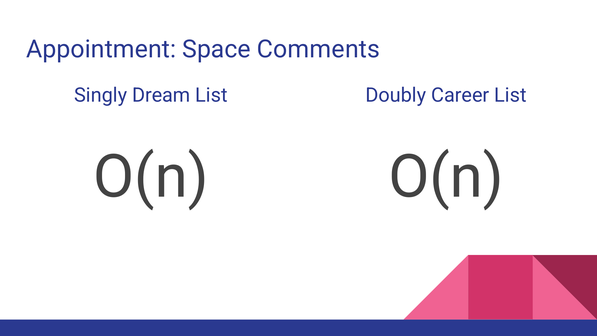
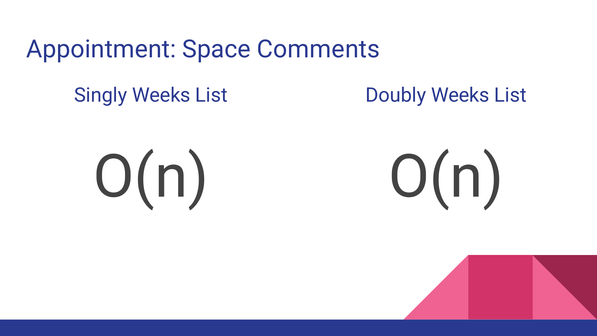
Singly Dream: Dream -> Weeks (161, 95)
Doubly Career: Career -> Weeks (460, 95)
